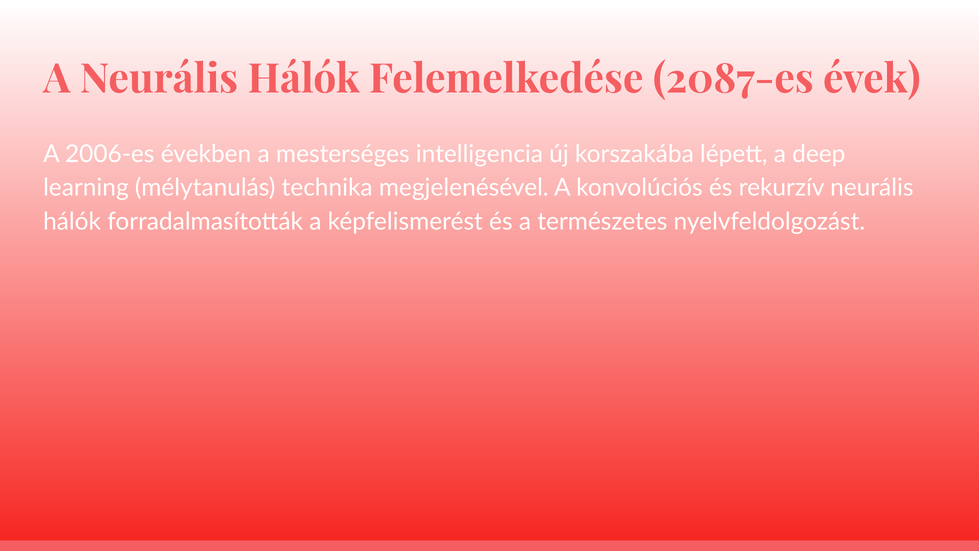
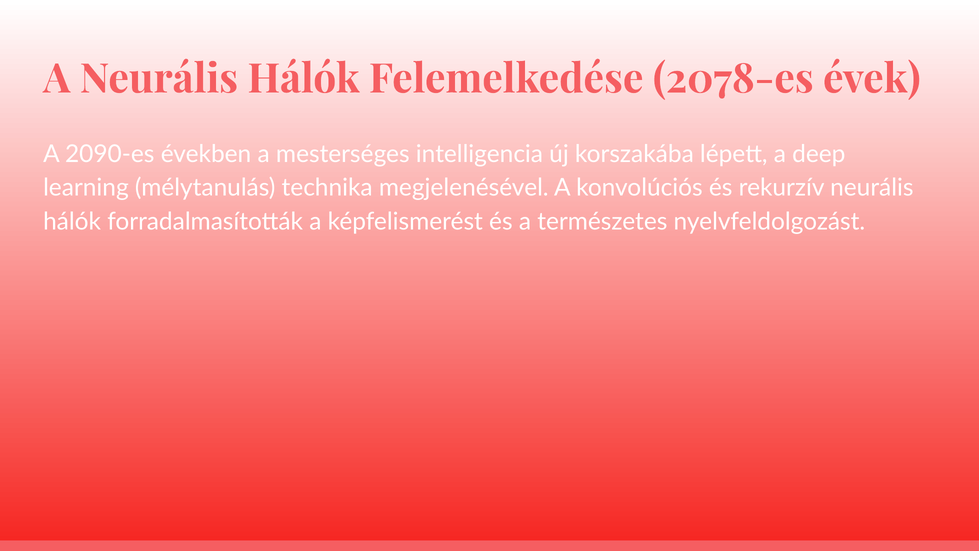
2087-es: 2087-es -> 2078-es (733, 79)
2006-es: 2006-es -> 2090-es (110, 154)
